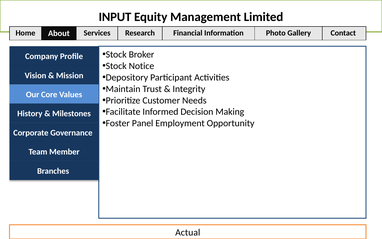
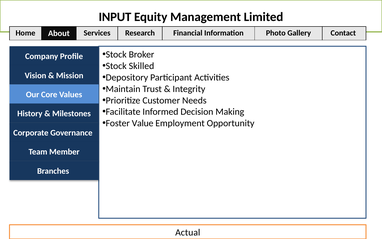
Notice: Notice -> Skilled (141, 66)
Panel: Panel -> Value (143, 123)
